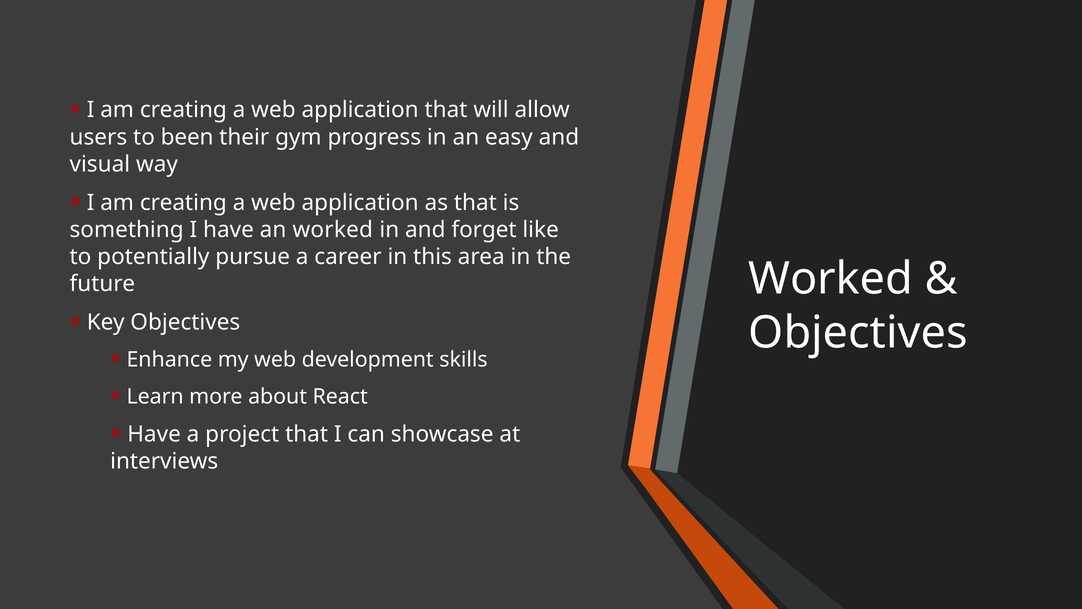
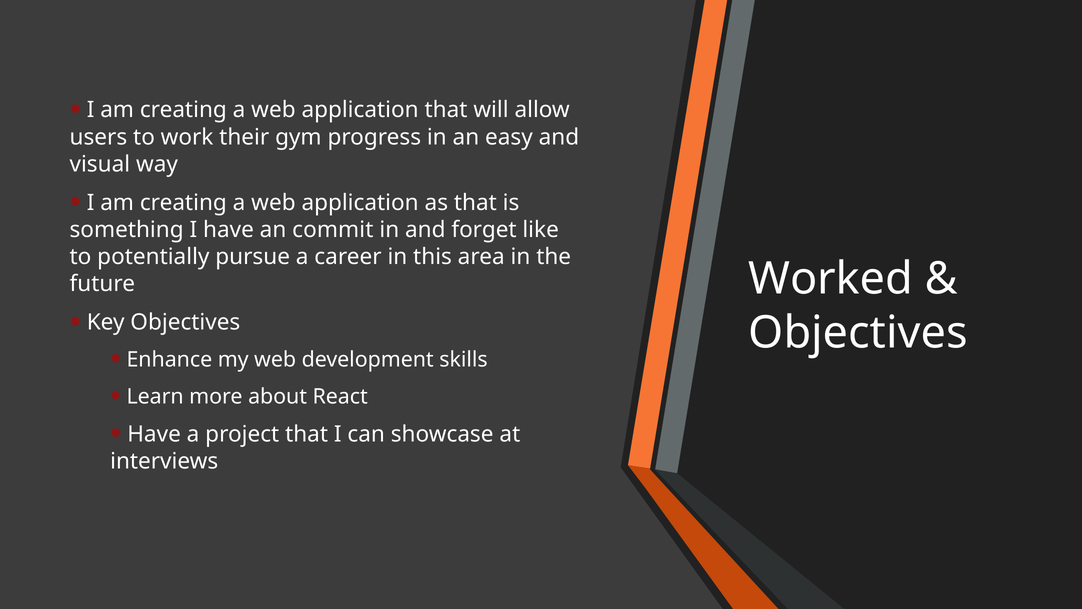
been: been -> work (187, 137)
an worked: worked -> commit (333, 230)
